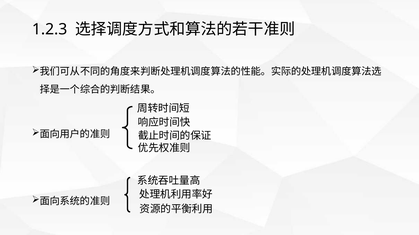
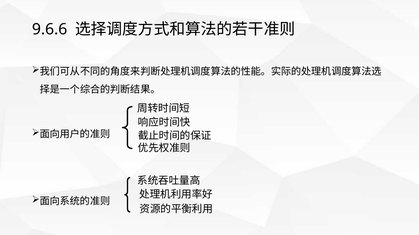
1.2.3: 1.2.3 -> 9.6.6 (50, 29)
